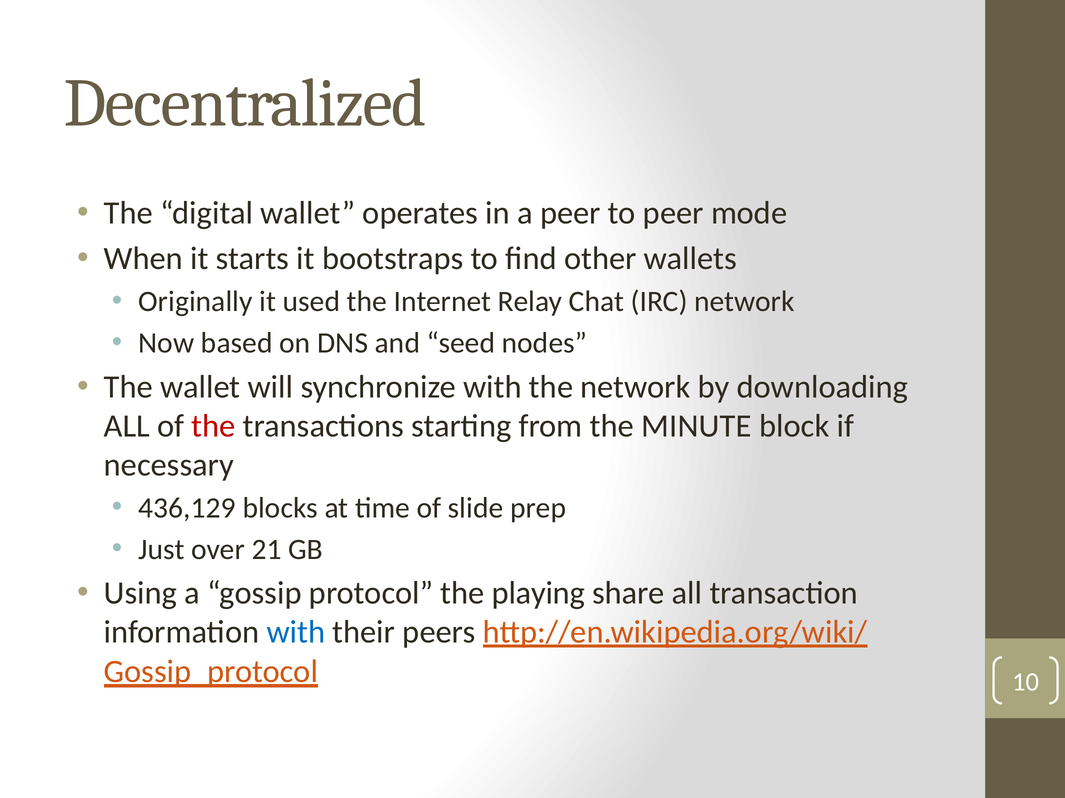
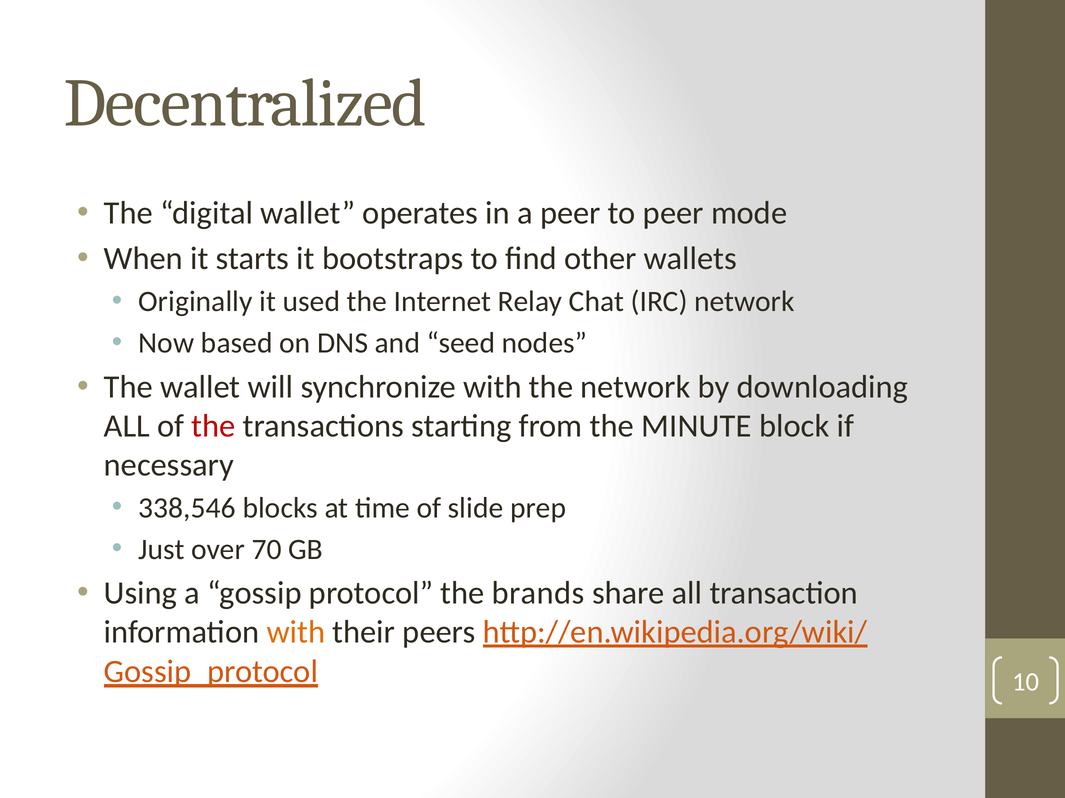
436,129: 436,129 -> 338,546 (187, 508)
21: 21 -> 70 (267, 550)
playing: playing -> brands (538, 594)
with colour: blue -> orange (296, 633)
